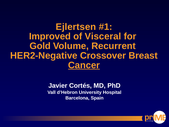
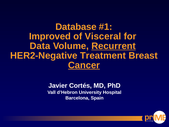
Ejlertsen: Ejlertsen -> Database (76, 27)
Gold: Gold -> Data (40, 46)
Recurrent underline: none -> present (114, 46)
Crossover: Crossover -> Treatment (103, 55)
